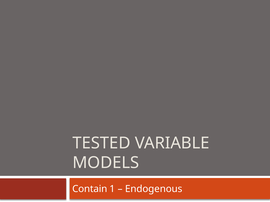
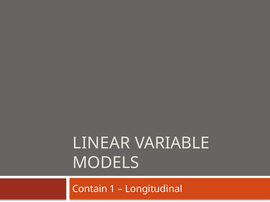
TESTED: TESTED -> LINEAR (101, 143)
Endogenous: Endogenous -> Longitudinal (154, 189)
